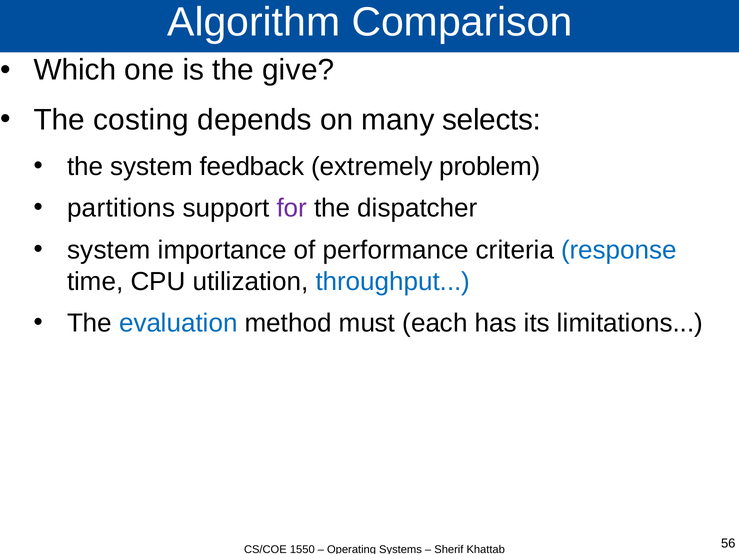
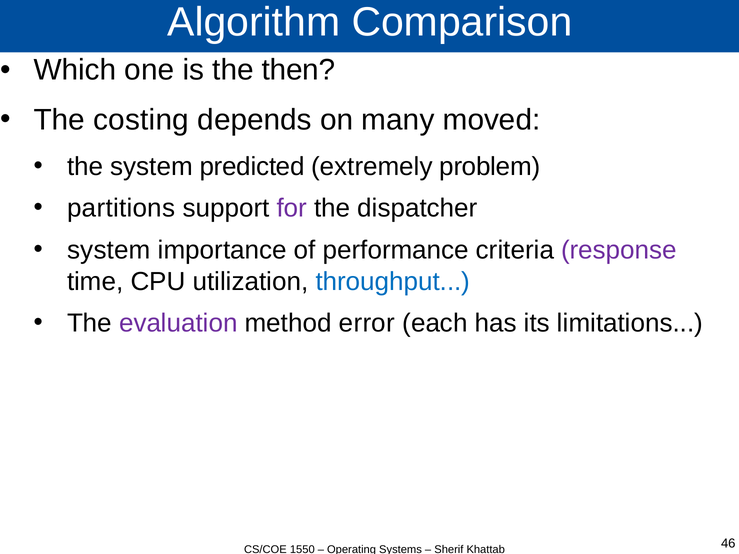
give: give -> then (299, 70)
selects: selects -> moved (492, 120)
feedback: feedback -> predicted (252, 166)
response colour: blue -> purple (619, 250)
evaluation colour: blue -> purple (178, 323)
must: must -> error (367, 323)
56: 56 -> 46 (728, 544)
